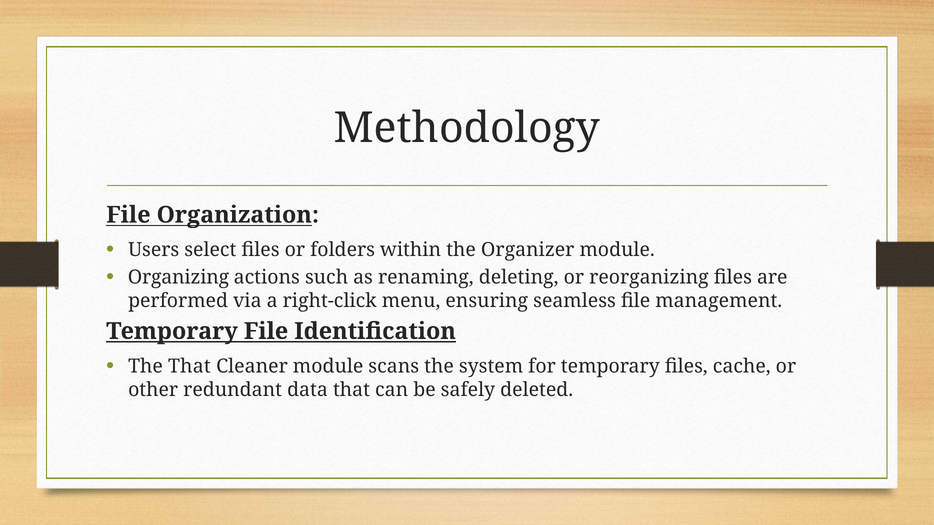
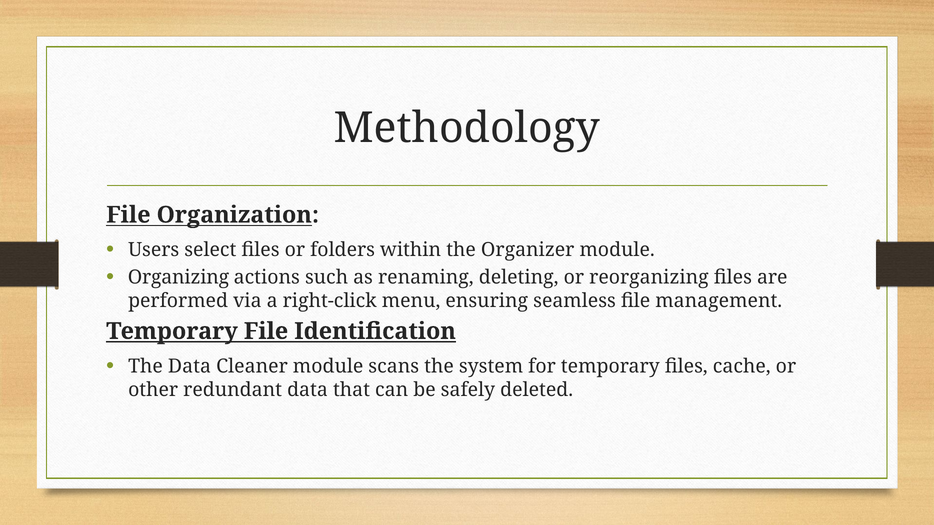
The That: That -> Data (190, 367)
